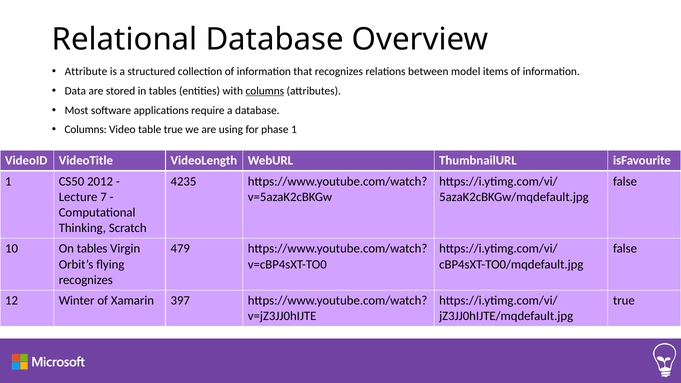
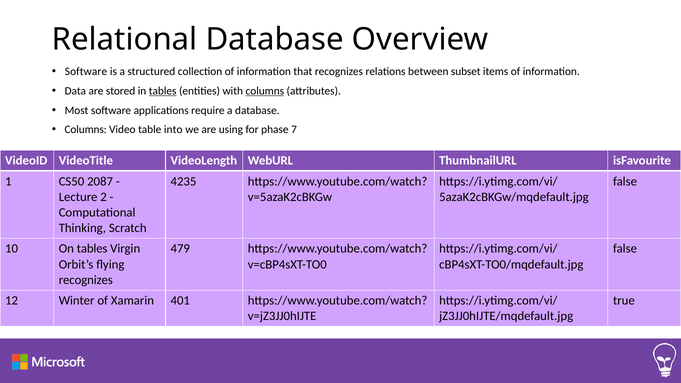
Attribute: Attribute -> Software (86, 72)
model: model -> subset (466, 72)
tables underline: none -> present (163, 91)
table true: true -> into (173, 130)
phase 1: 1 -> 7 (294, 130)
2012: 2012 -> 2087 (100, 181)
7: 7 -> 2 (104, 197)
397: 397 -> 401 (180, 301)
